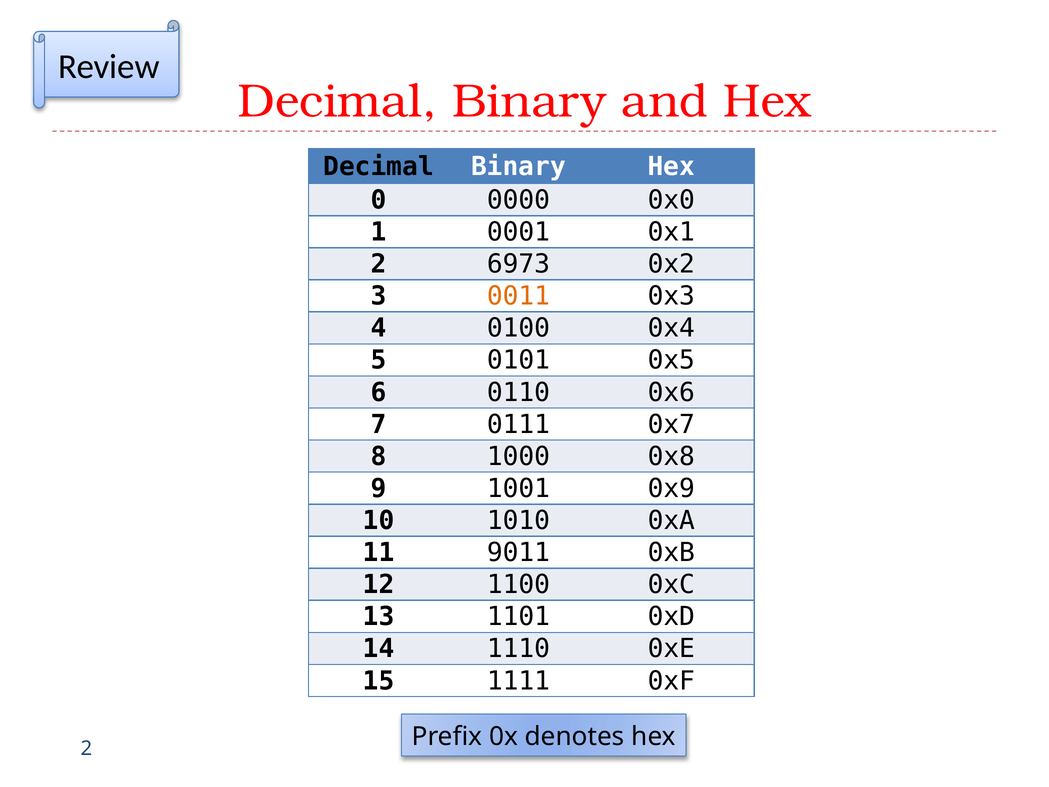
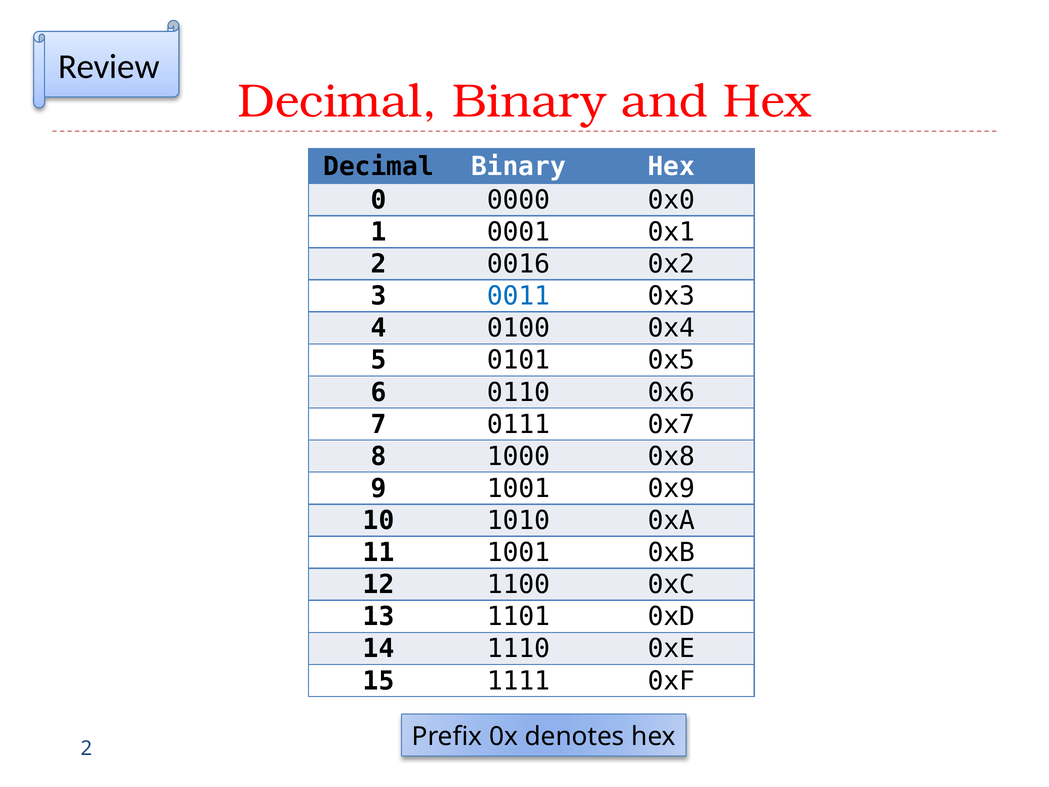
6973: 6973 -> 0016 (519, 264)
0011 colour: orange -> blue (519, 296)
11 9011: 9011 -> 1001 (519, 552)
